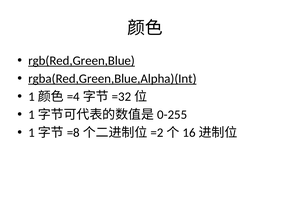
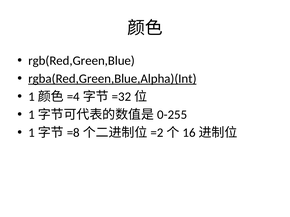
rgb(Red,Green,Blue underline: present -> none (82, 61)
